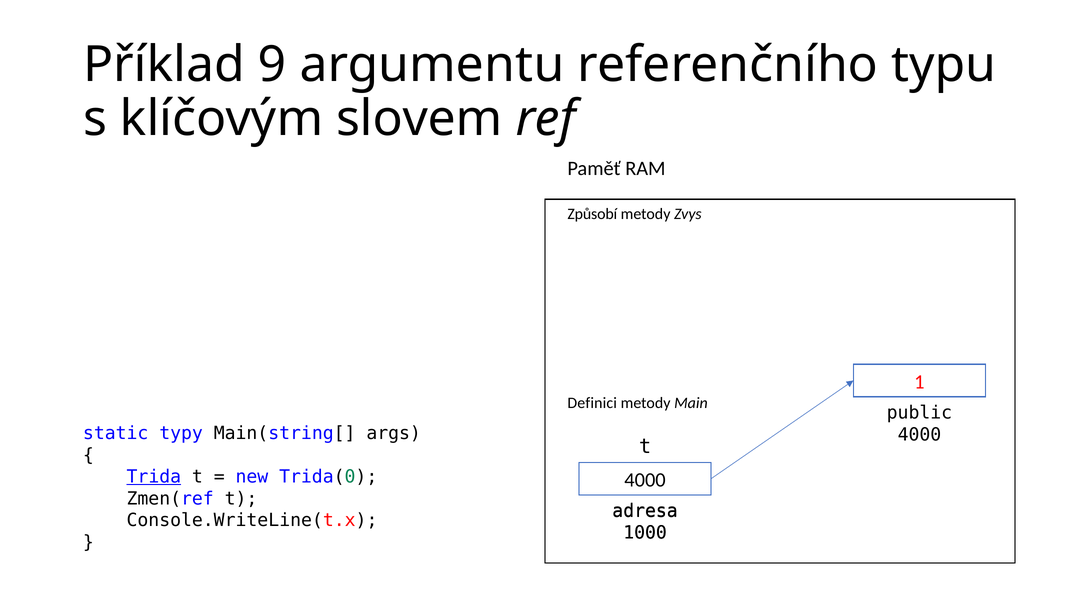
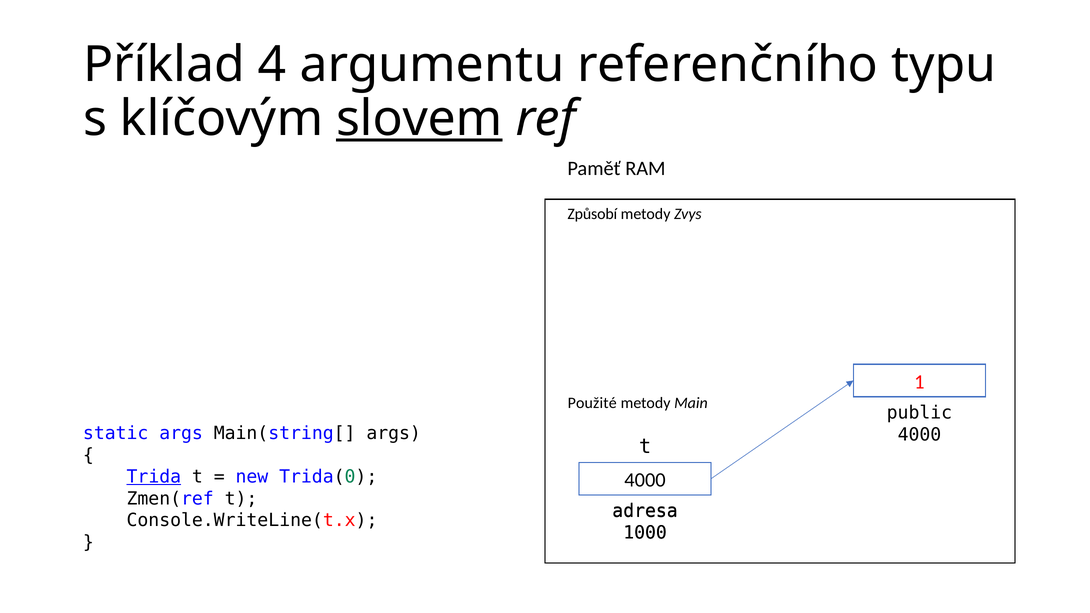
9: 9 -> 4 (272, 65)
slovem underline: none -> present (419, 119)
Definici: Definici -> Použité (592, 403)
static typy: typy -> args (181, 433)
